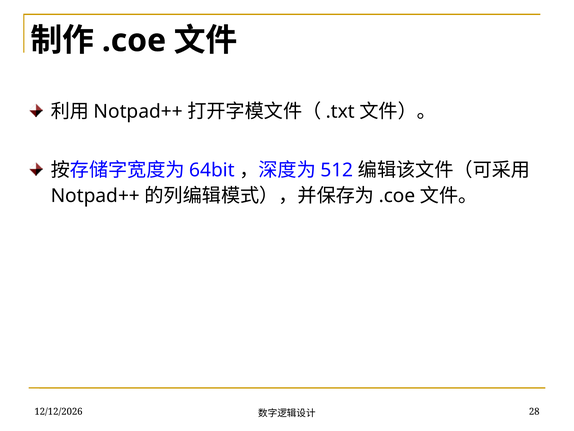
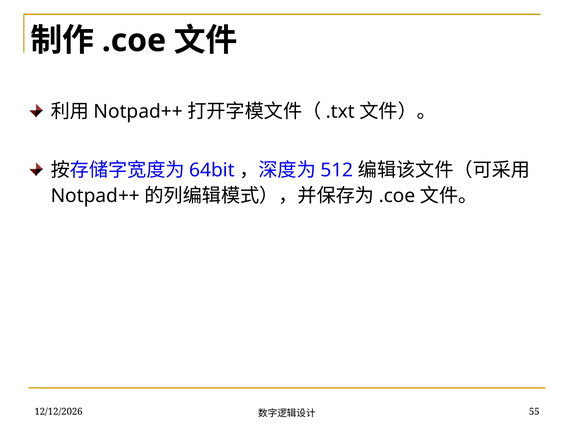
28: 28 -> 55 (534, 411)
